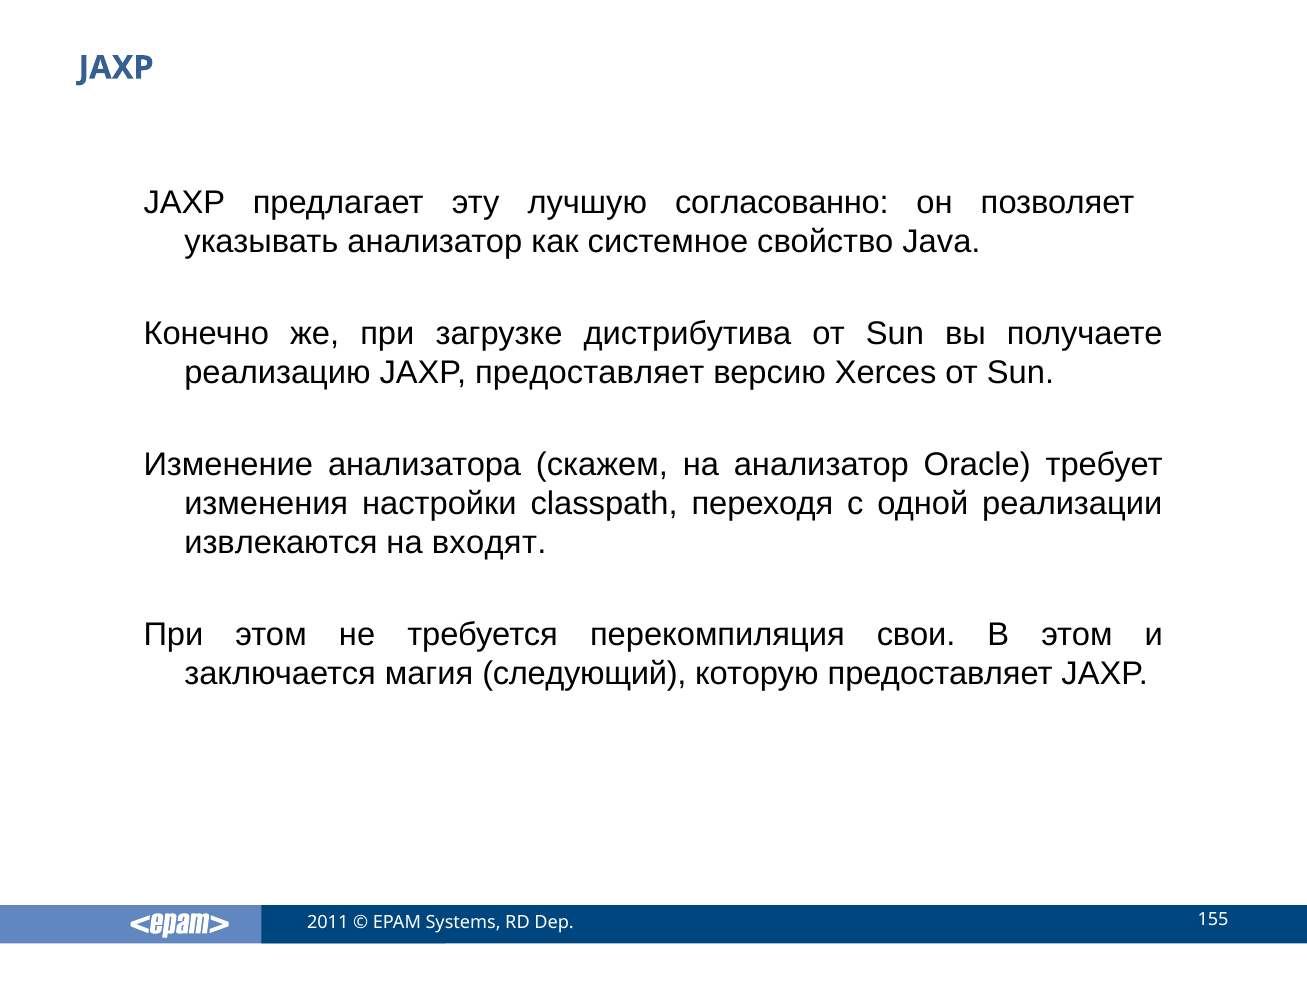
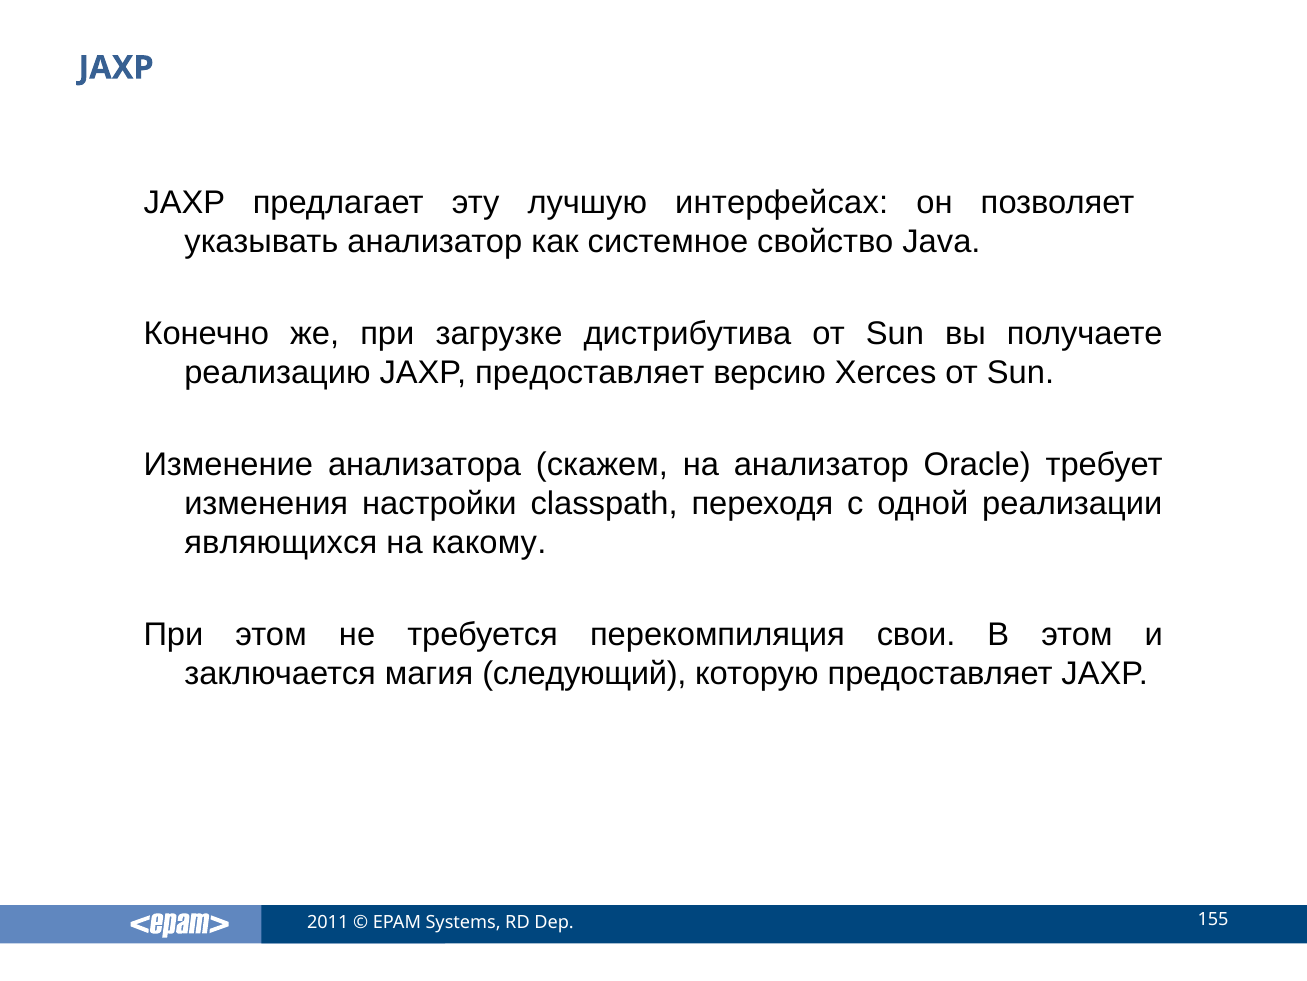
согласованно: согласованно -> интерфейсах (782, 203)
извлекаются: извлекаются -> являющихся (281, 542)
входят: входят -> какому (489, 542)
